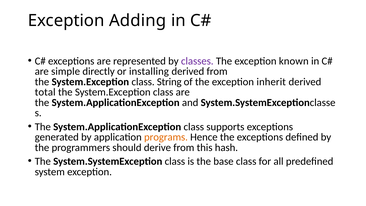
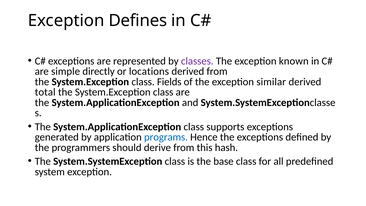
Adding: Adding -> Defines (138, 21)
installing: installing -> locations (149, 71)
String: String -> Fields (169, 82)
inherit: inherit -> similar (271, 82)
programs colour: orange -> blue (166, 137)
